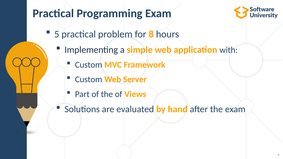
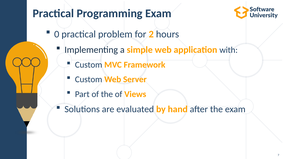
5: 5 -> 0 (57, 34)
8: 8 -> 2 (151, 34)
